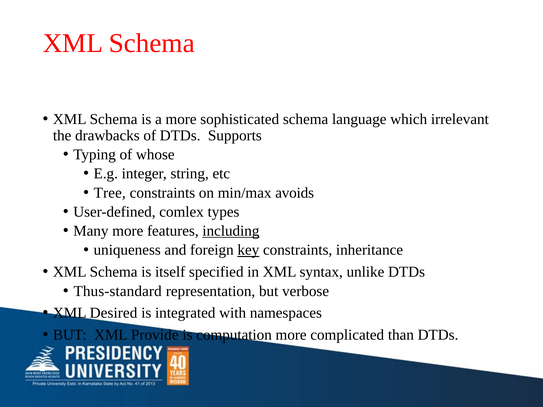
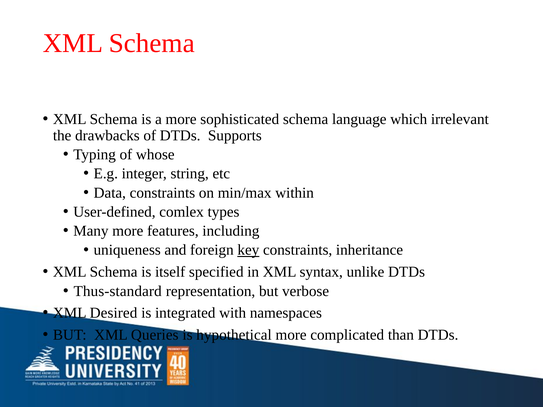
Tree: Tree -> Data (110, 193)
avoids: avoids -> within (295, 193)
including underline: present -> none (231, 231)
Provide: Provide -> Queries (155, 335)
computation: computation -> hypothetical (234, 335)
